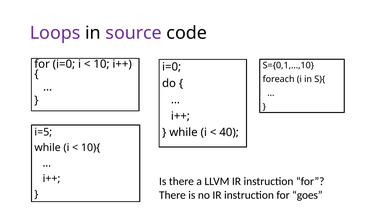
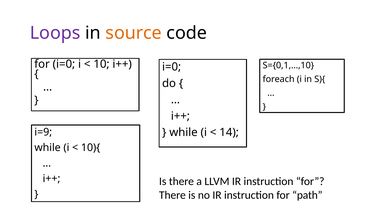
source colour: purple -> orange (134, 33)
i=5: i=5 -> i=9 (43, 132)
40: 40 -> 14 (229, 132)
goes: goes -> path (307, 195)
